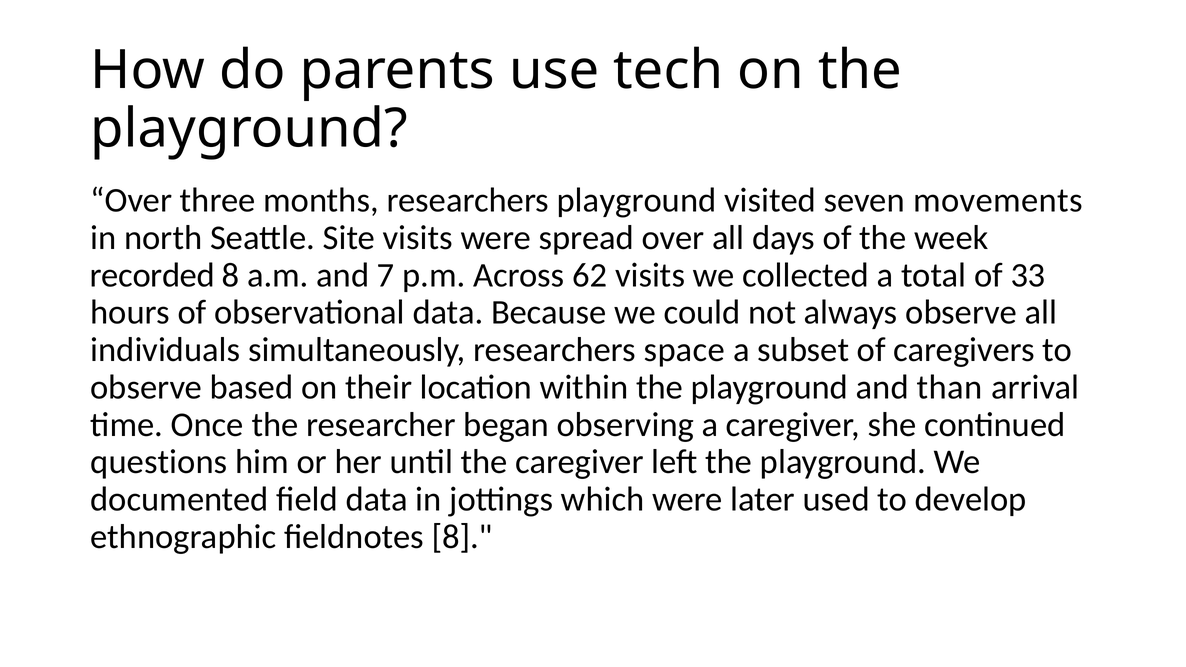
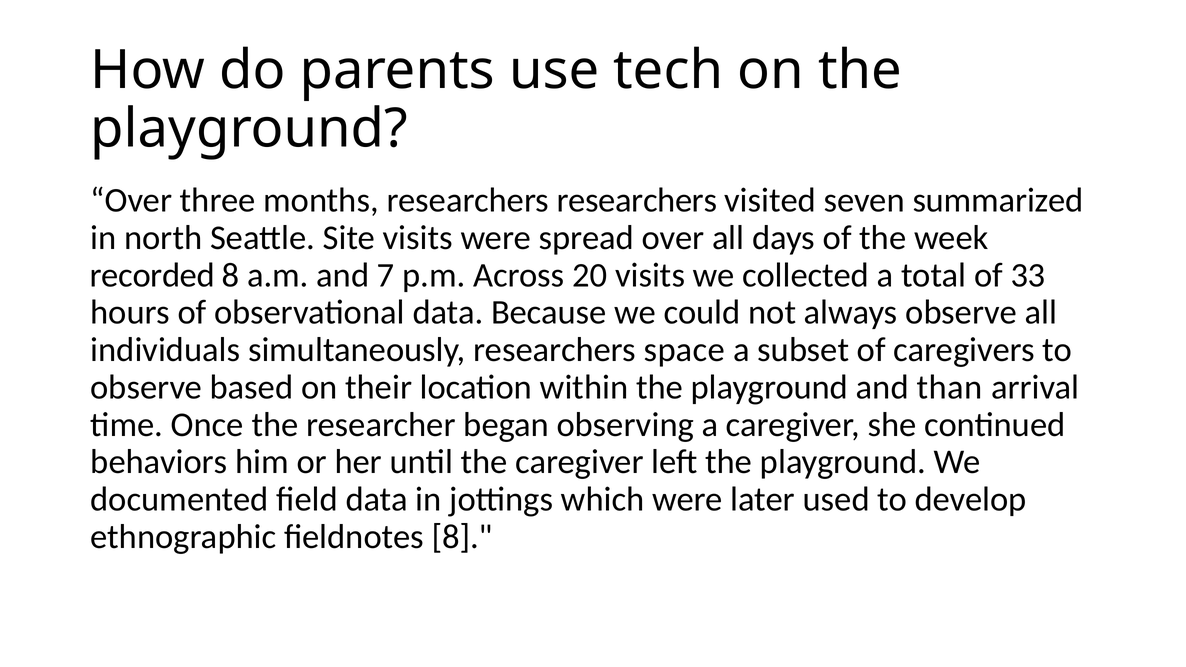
researchers playground: playground -> researchers (637, 201)
movements: movements -> summarized (998, 201)
62: 62 -> 20 (590, 275)
questions: questions -> behaviors (159, 462)
